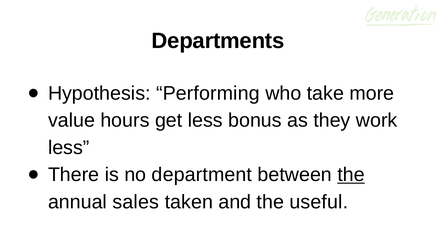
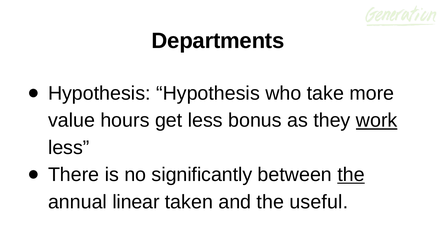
Hypothesis Performing: Performing -> Hypothesis (208, 93)
work underline: none -> present (377, 120)
department: department -> significantly (202, 175)
sales: sales -> linear (136, 202)
